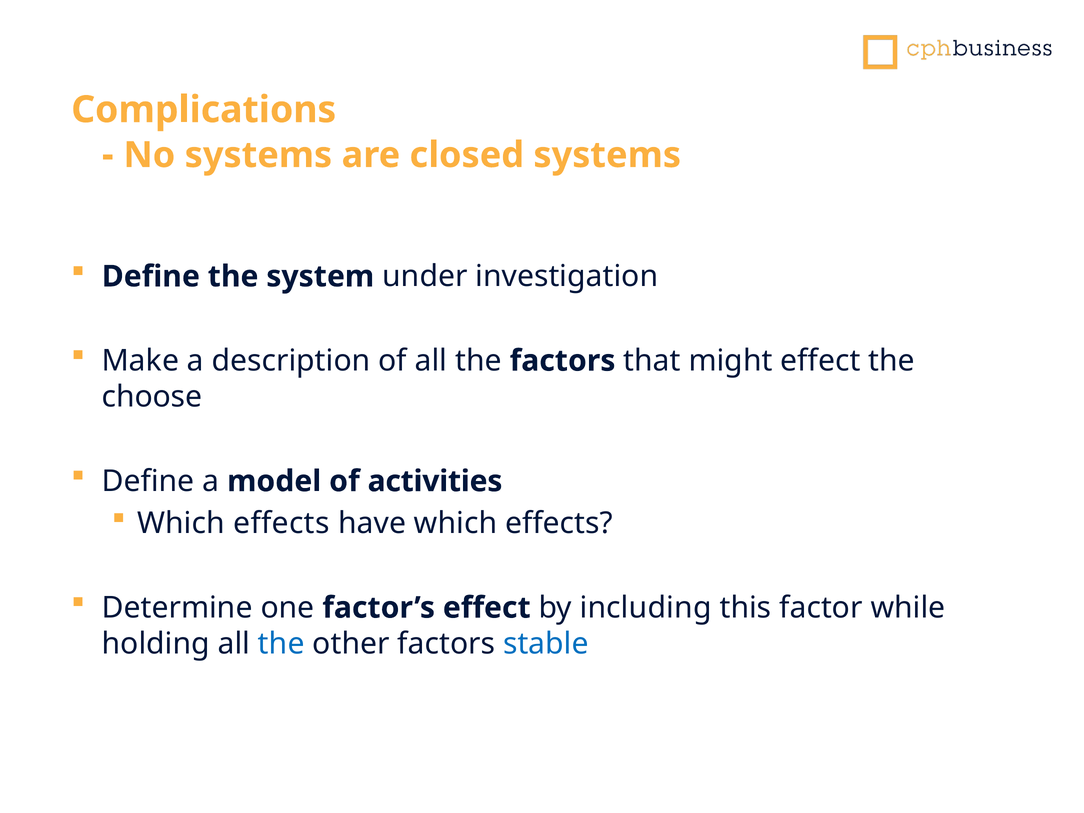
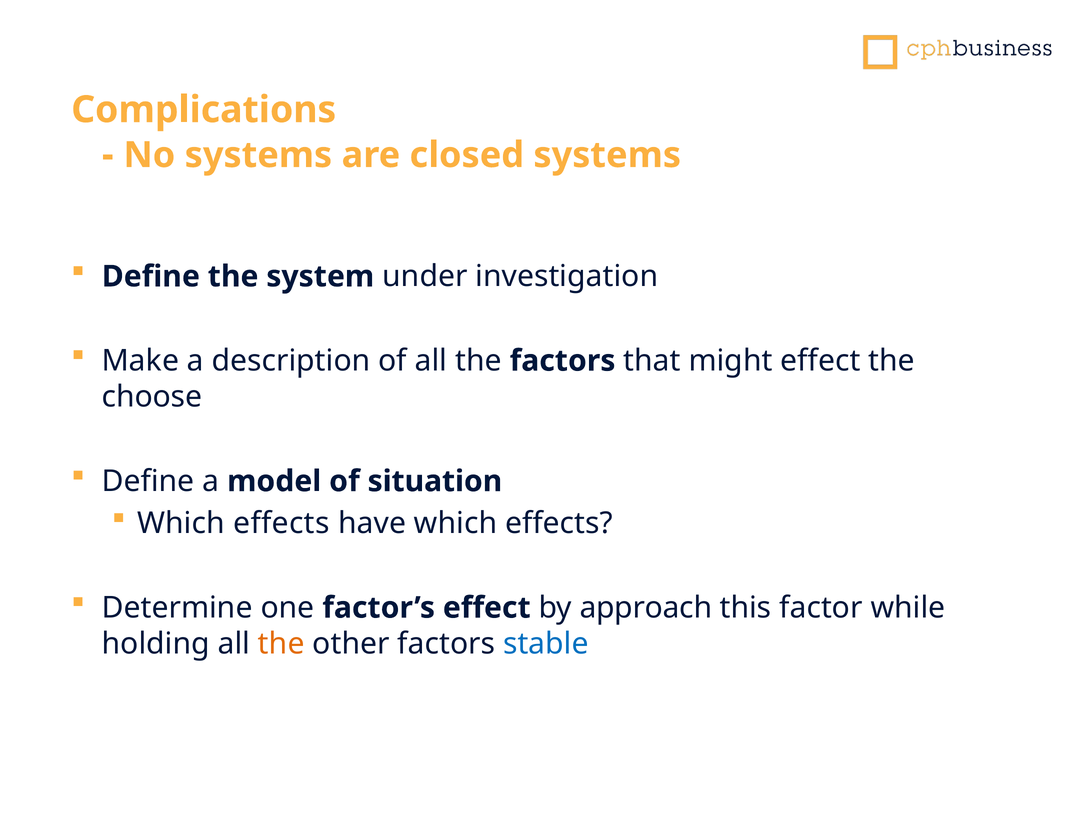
activities: activities -> situation (435, 481)
including: including -> approach (646, 608)
the colour: blue -> orange (281, 644)
